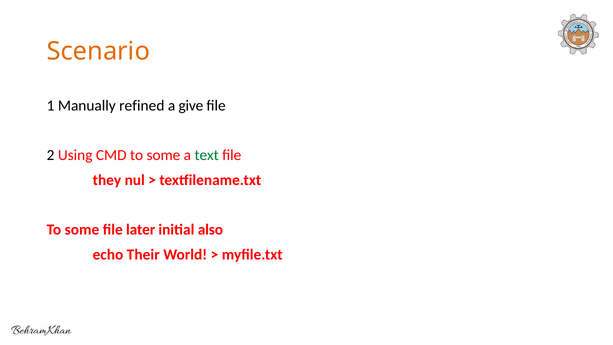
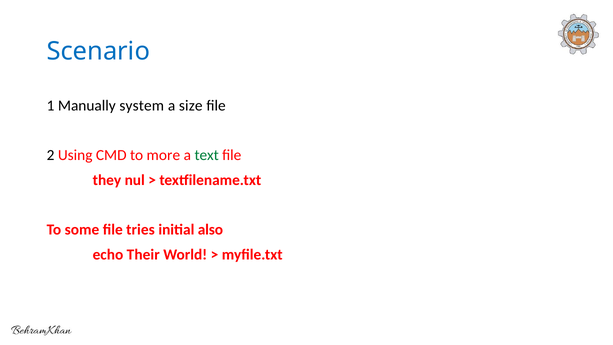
Scenario colour: orange -> blue (98, 52)
refined: refined -> system (142, 106)
give: give -> size (191, 106)
CMD to some: some -> more (163, 155)
later: later -> tries (141, 230)
